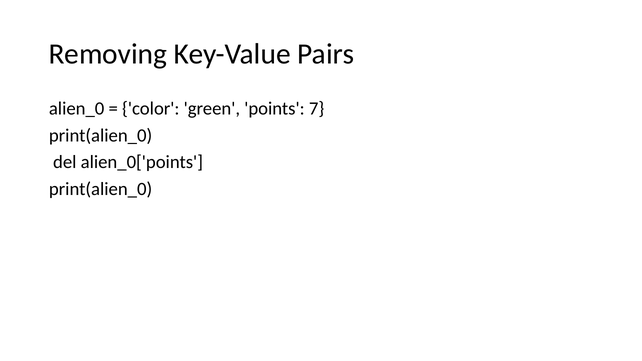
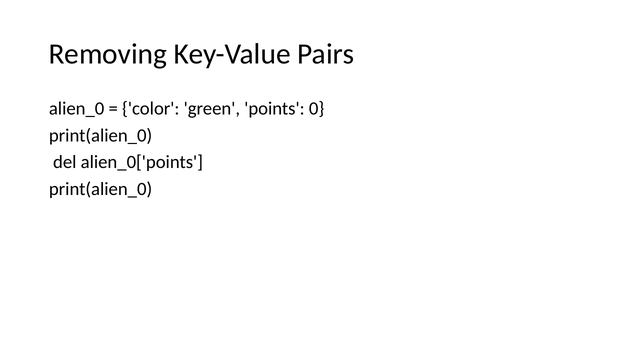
7: 7 -> 0 (317, 109)
